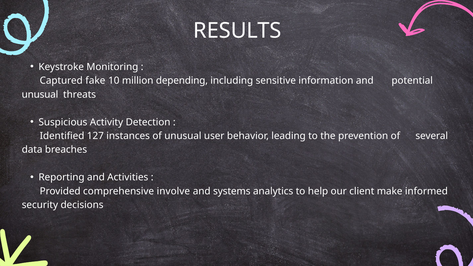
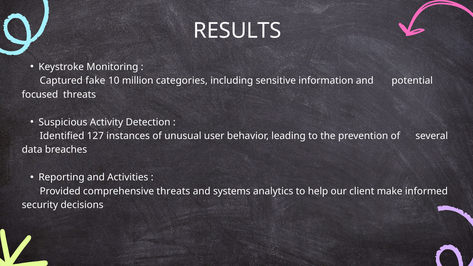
depending: depending -> categories (182, 81)
unusual: unusual -> focused (40, 95)
comprehensive involve: involve -> threats (173, 191)
